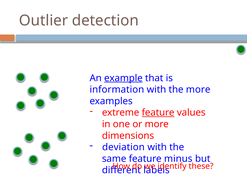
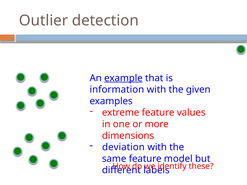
the more: more -> given (198, 90)
feature underline: present -> none (158, 113)
minus: minus -> model (178, 159)
